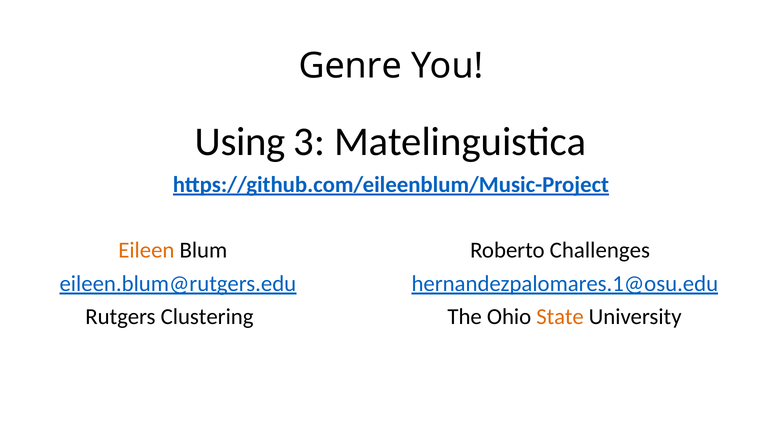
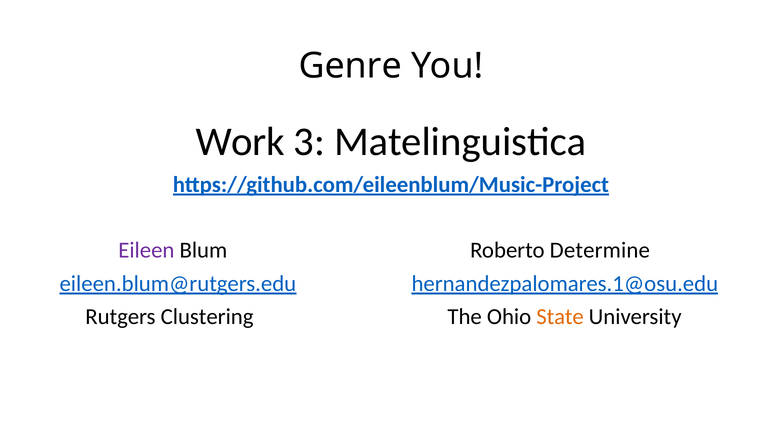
Using: Using -> Work (240, 142)
Eileen colour: orange -> purple (146, 250)
Challenges: Challenges -> Determine (600, 250)
